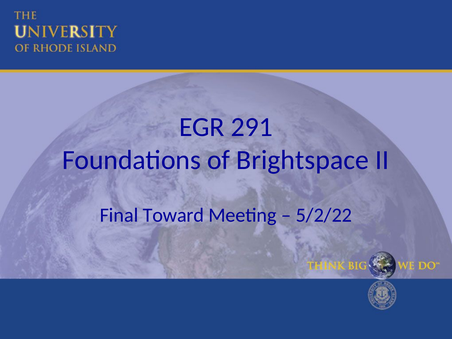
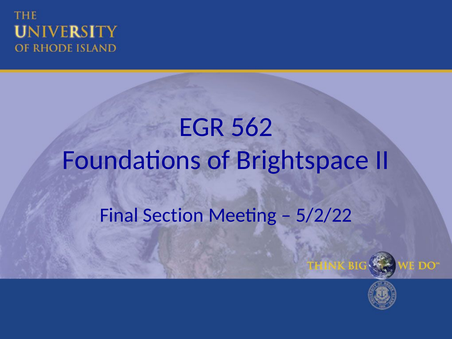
291: 291 -> 562 (252, 127)
Toward: Toward -> Section (173, 215)
